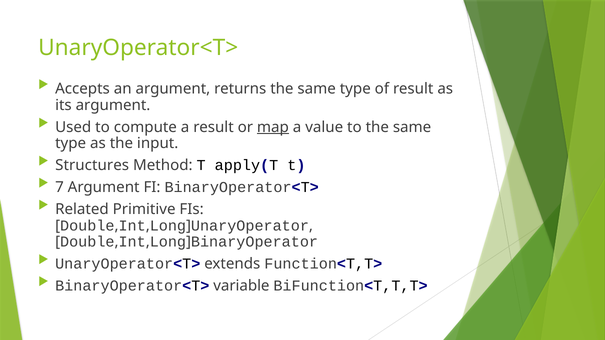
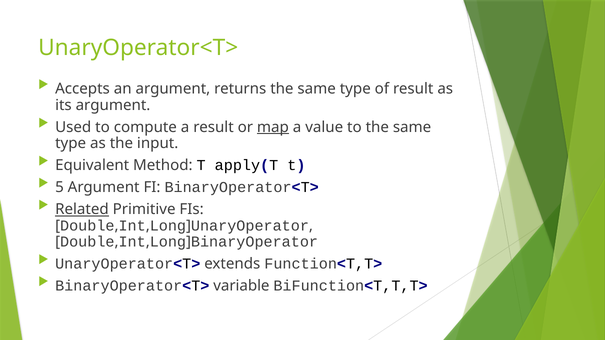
Structures: Structures -> Equivalent (92, 166)
7: 7 -> 5 (59, 188)
Related underline: none -> present (82, 210)
